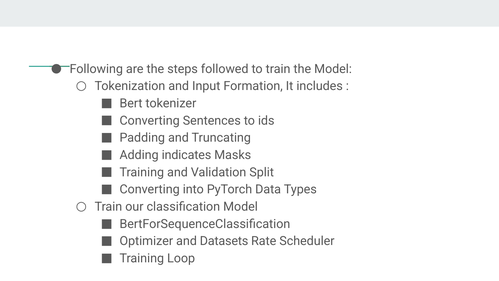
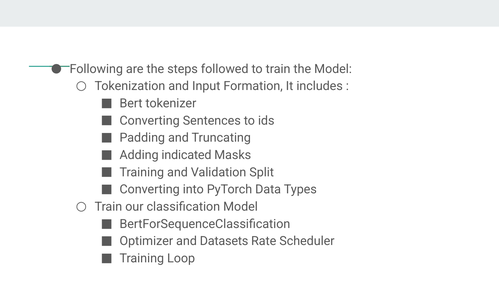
indicates: indicates -> indicated (186, 155)
